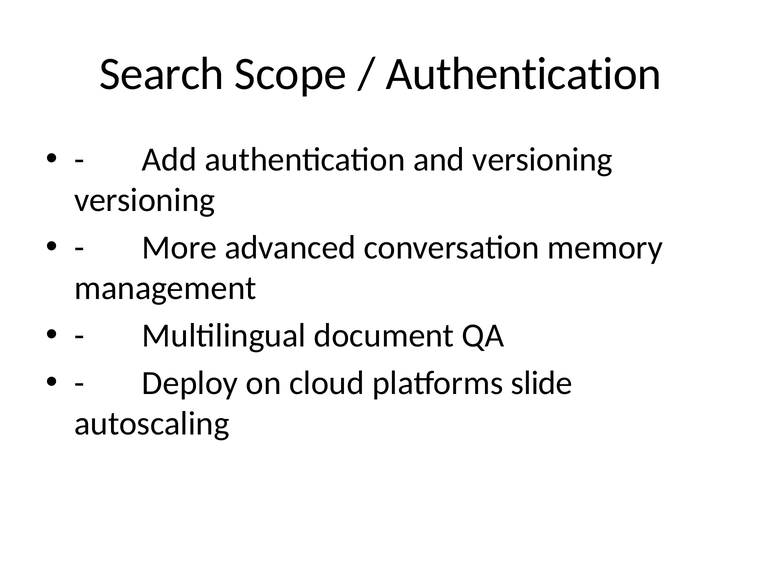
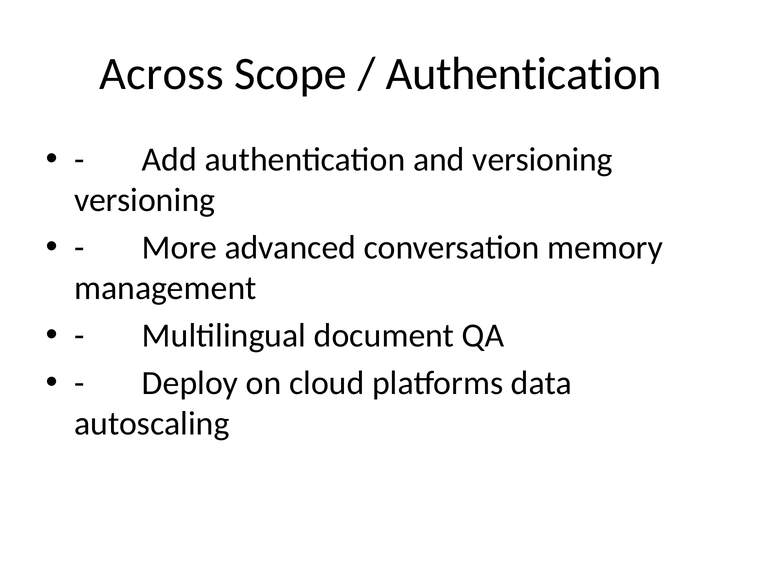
Search: Search -> Across (162, 74)
slide: slide -> data (542, 383)
